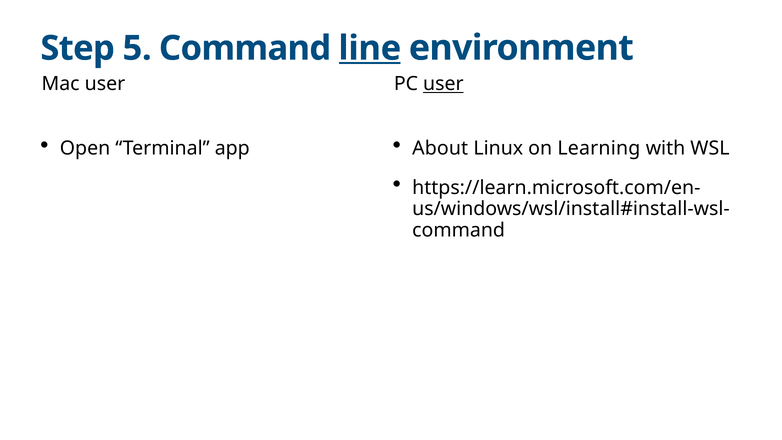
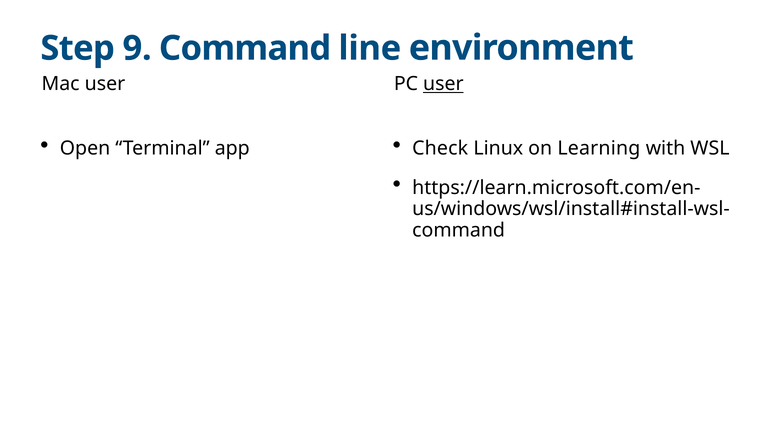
5: 5 -> 9 (137, 48)
line underline: present -> none (370, 48)
About: About -> Check (440, 148)
